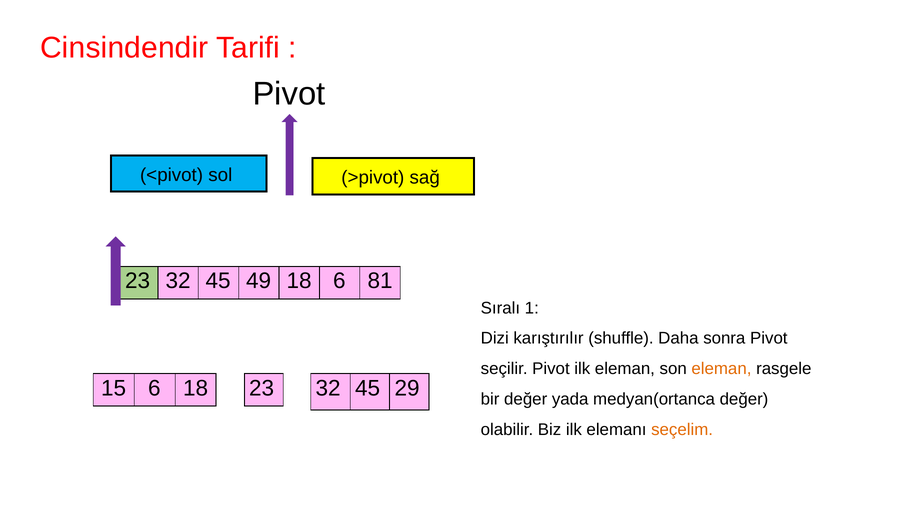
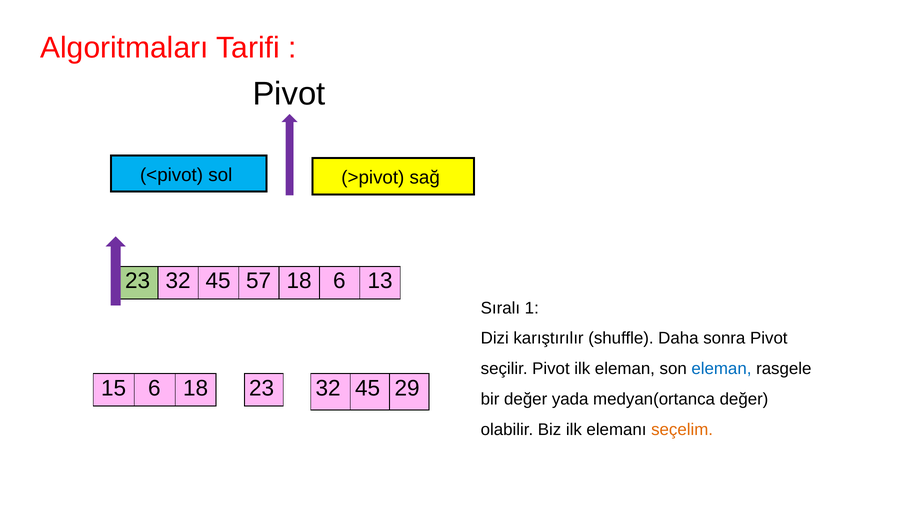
Cinsindendir: Cinsindendir -> Algoritmaları (124, 48)
49: 49 -> 57 (259, 281)
81: 81 -> 13 (380, 281)
eleman colour: orange -> blue (721, 369)
